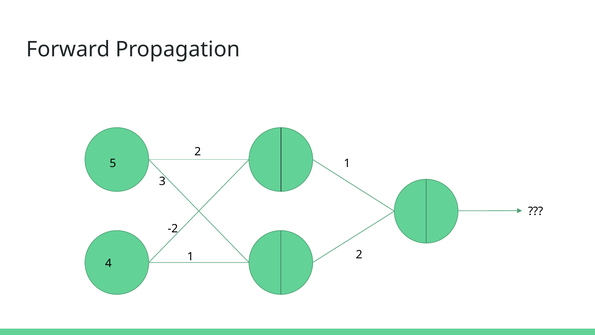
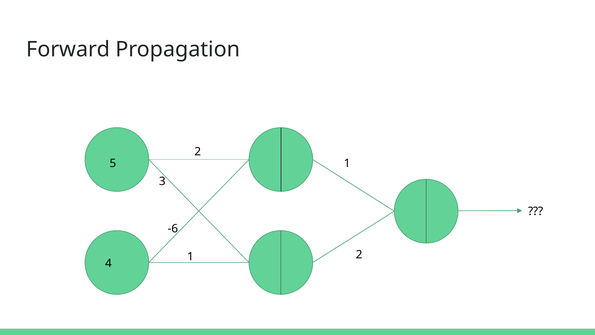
-2: -2 -> -6 (173, 229)
